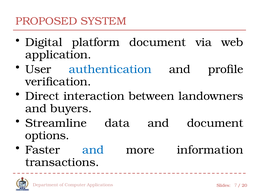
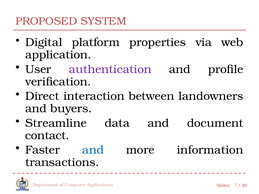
platform document: document -> properties (158, 42)
authentication colour: blue -> purple (110, 69)
options: options -> contact (47, 136)
